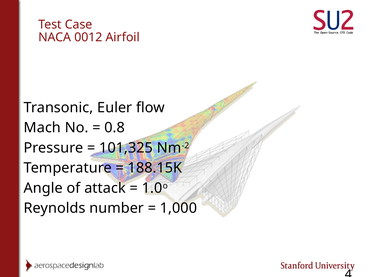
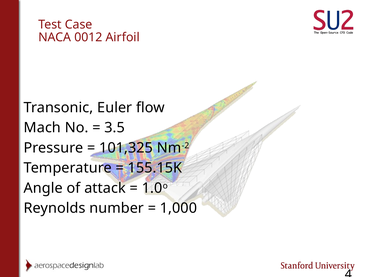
0.8: 0.8 -> 3.5 (115, 128)
188.15K: 188.15K -> 155.15K (155, 168)
